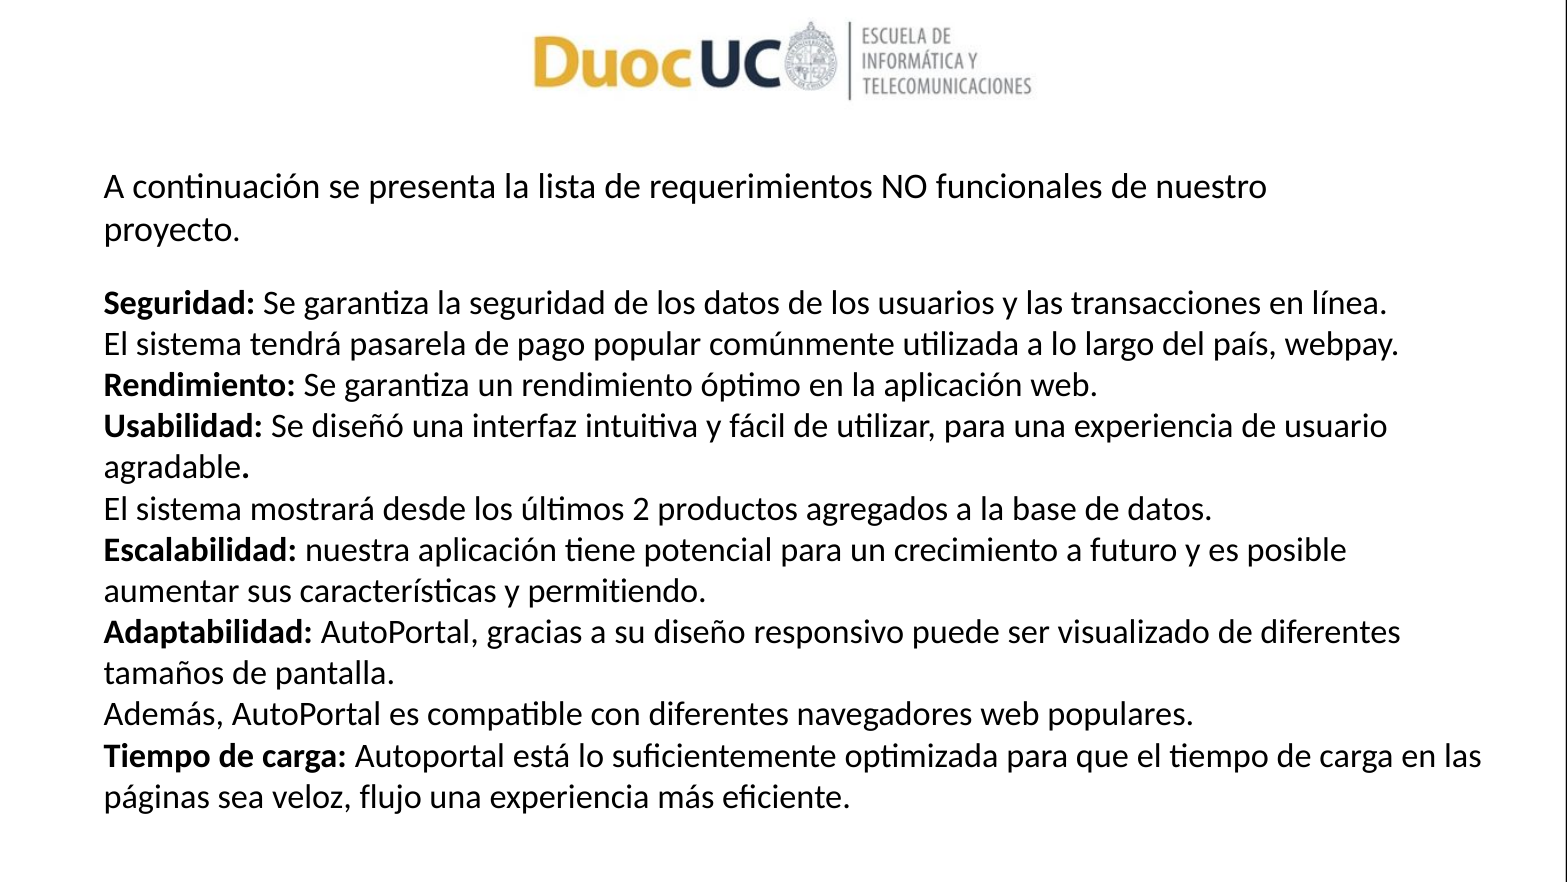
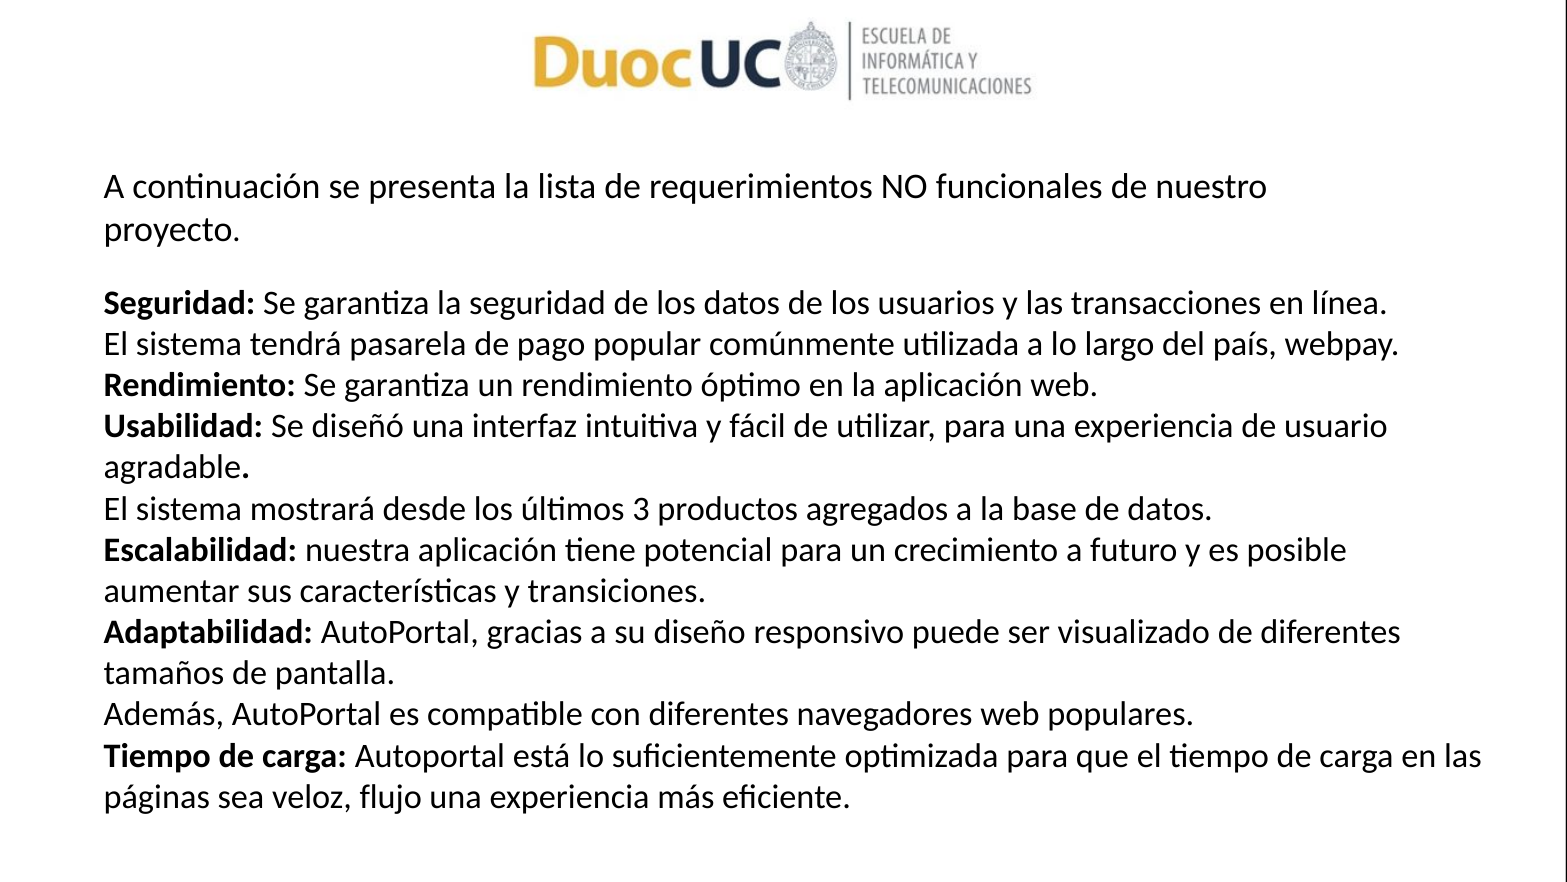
2: 2 -> 3 (641, 508)
permitiendo: permitiendo -> transiciones (617, 591)
